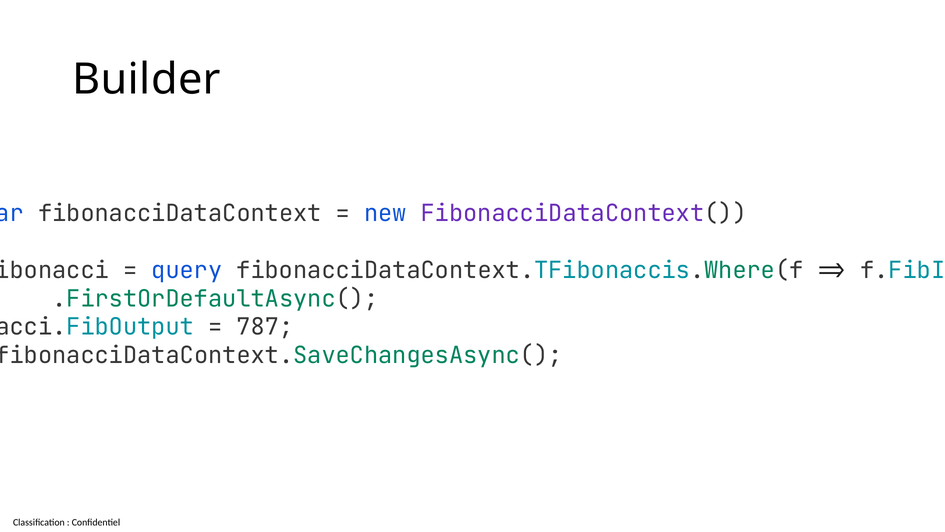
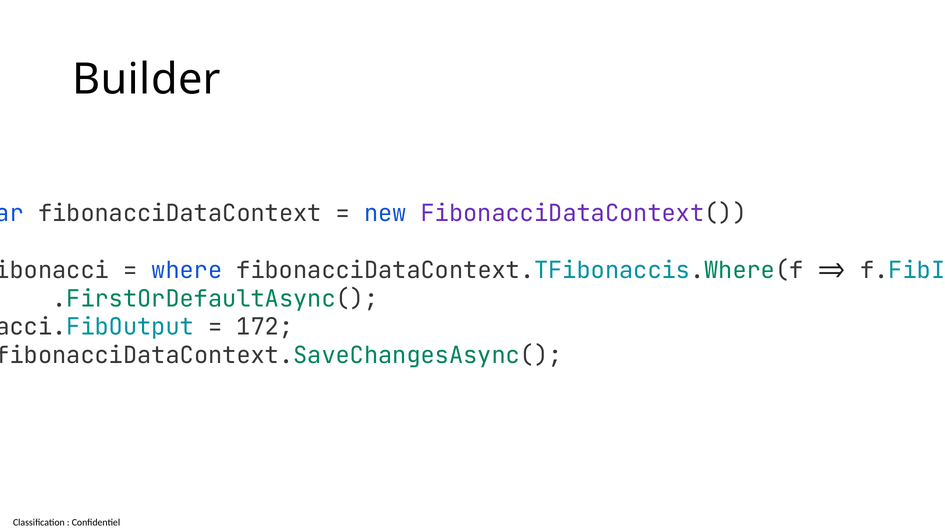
query: query -> where (187, 270)
787: 787 -> 172 (265, 327)
